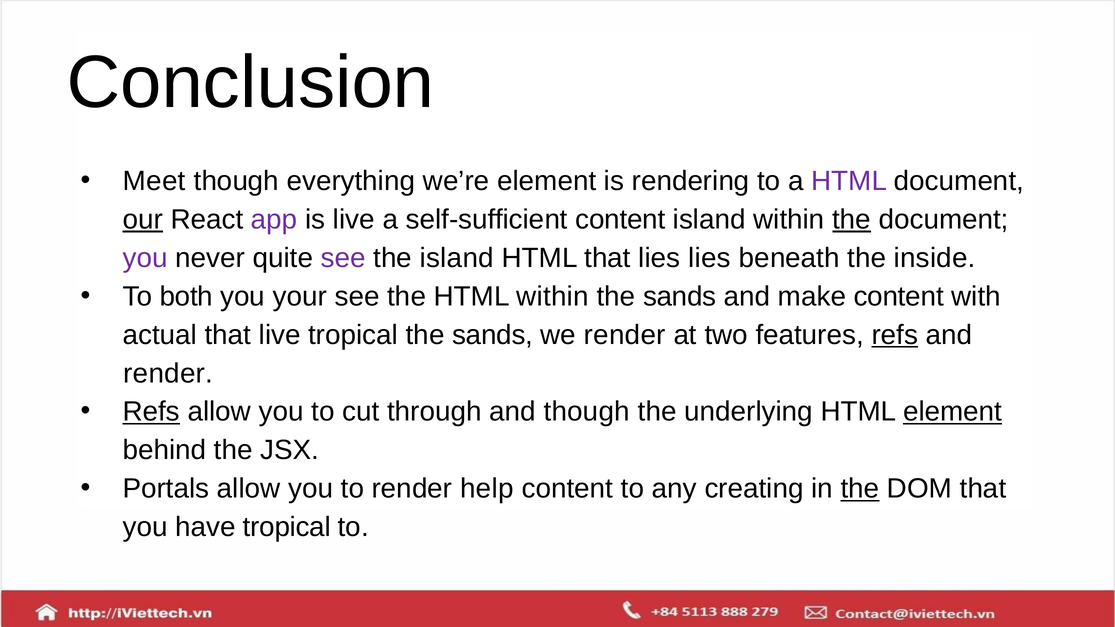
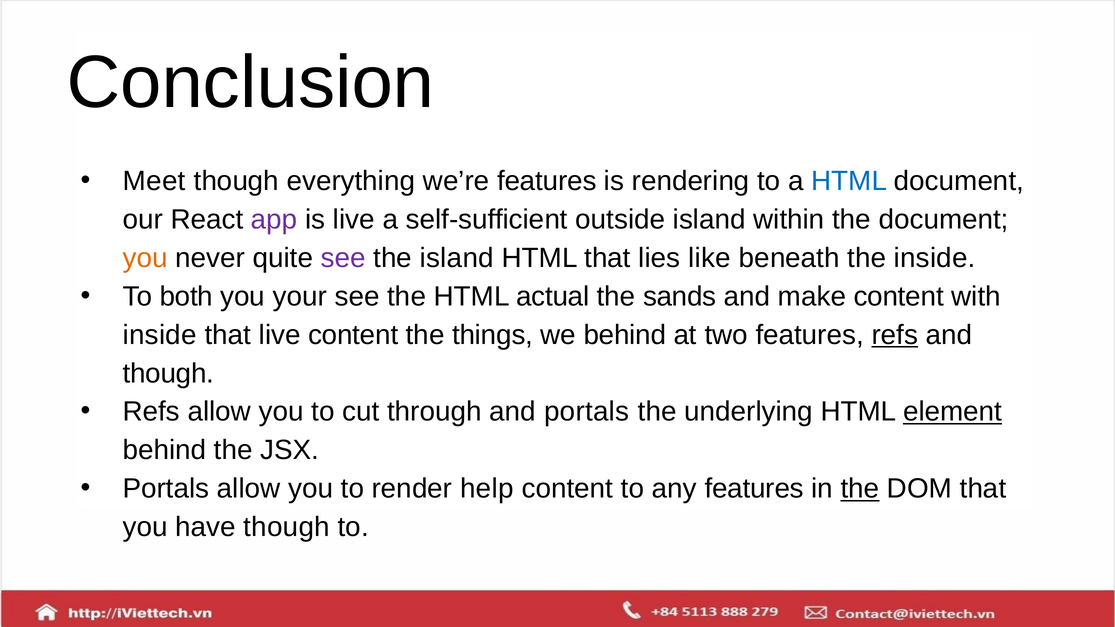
we’re element: element -> features (547, 181)
HTML colour: purple -> blue (849, 181)
our underline: present -> none (143, 220)
self-sufficient content: content -> outside (620, 220)
the underline: present -> none (852, 220)
you colour: purple -> orange (145, 258)
lies lies: lies -> like (709, 258)
HTML within: within -> actual (553, 297)
actual: actual -> inside (160, 335)
live tropical: tropical -> content (353, 335)
sands: sands -> things (493, 335)
we render: render -> behind (625, 335)
render: render -> though (168, 373)
Refs underline: present -> none (151, 412)
and though: though -> portals (587, 412)
any creating: creating -> features (754, 489)
have tropical: tropical -> though (287, 527)
